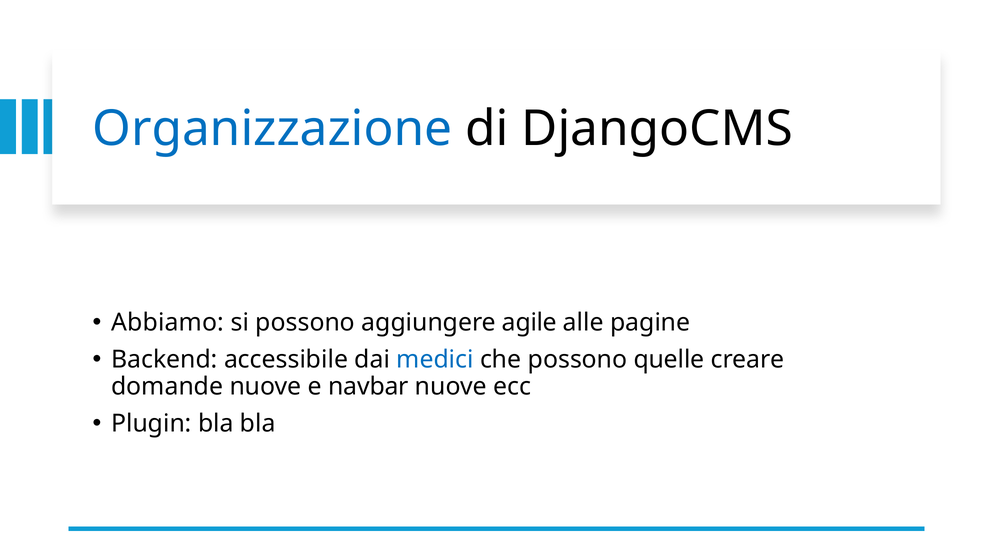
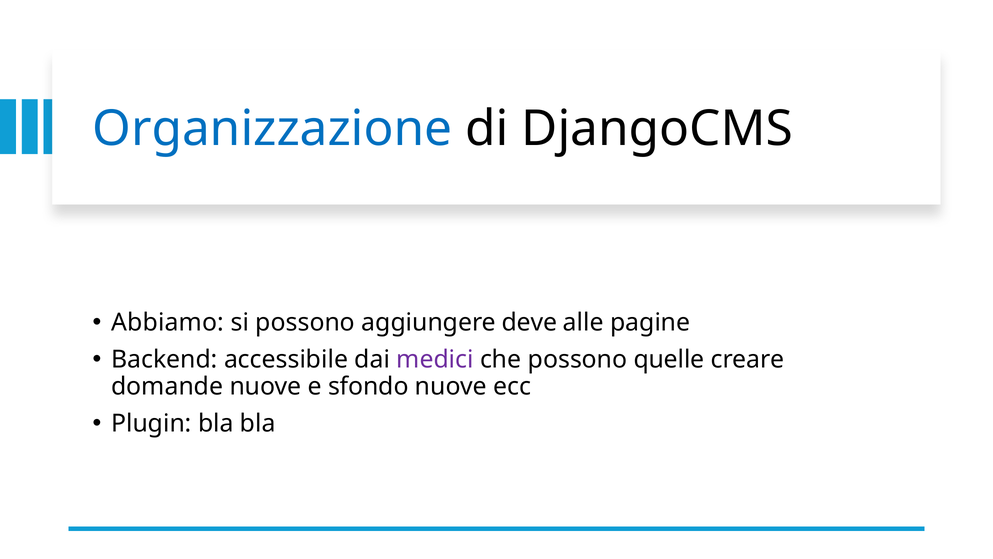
agile: agile -> deve (529, 322)
medici colour: blue -> purple (435, 359)
navbar: navbar -> sfondo (368, 386)
